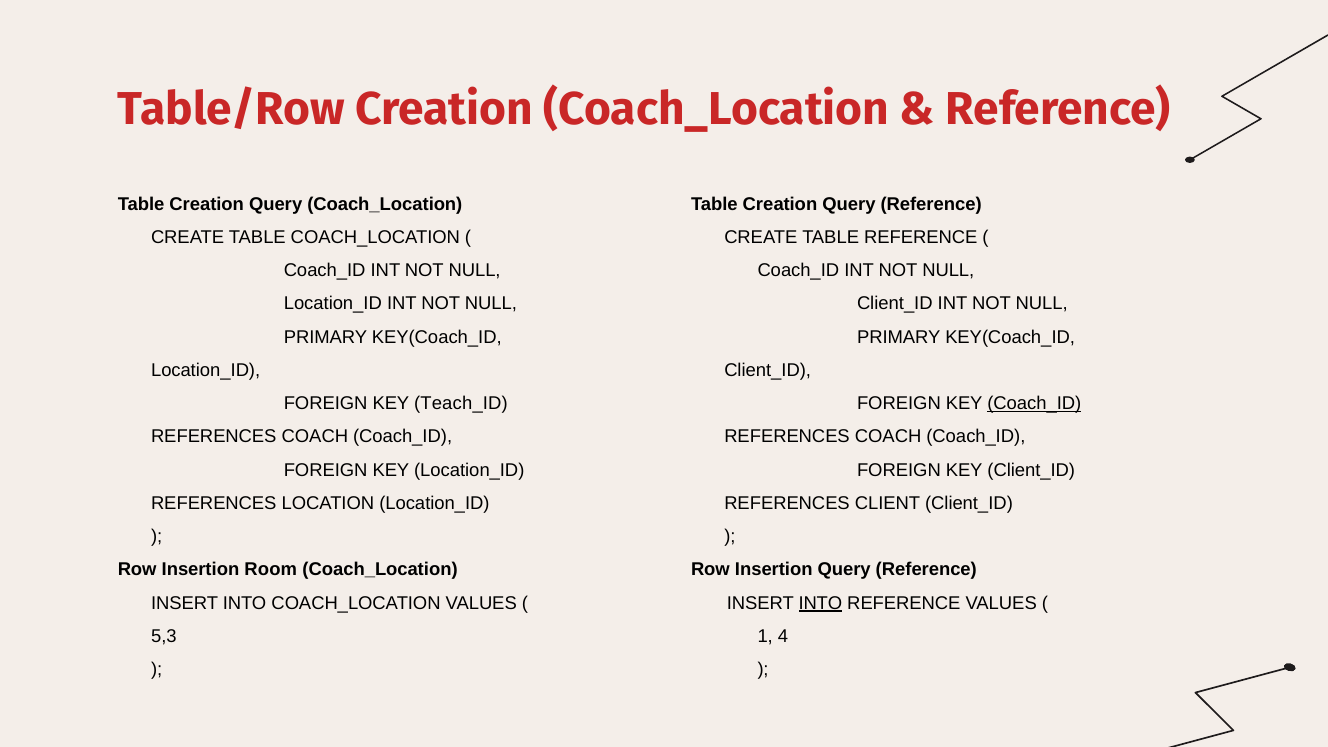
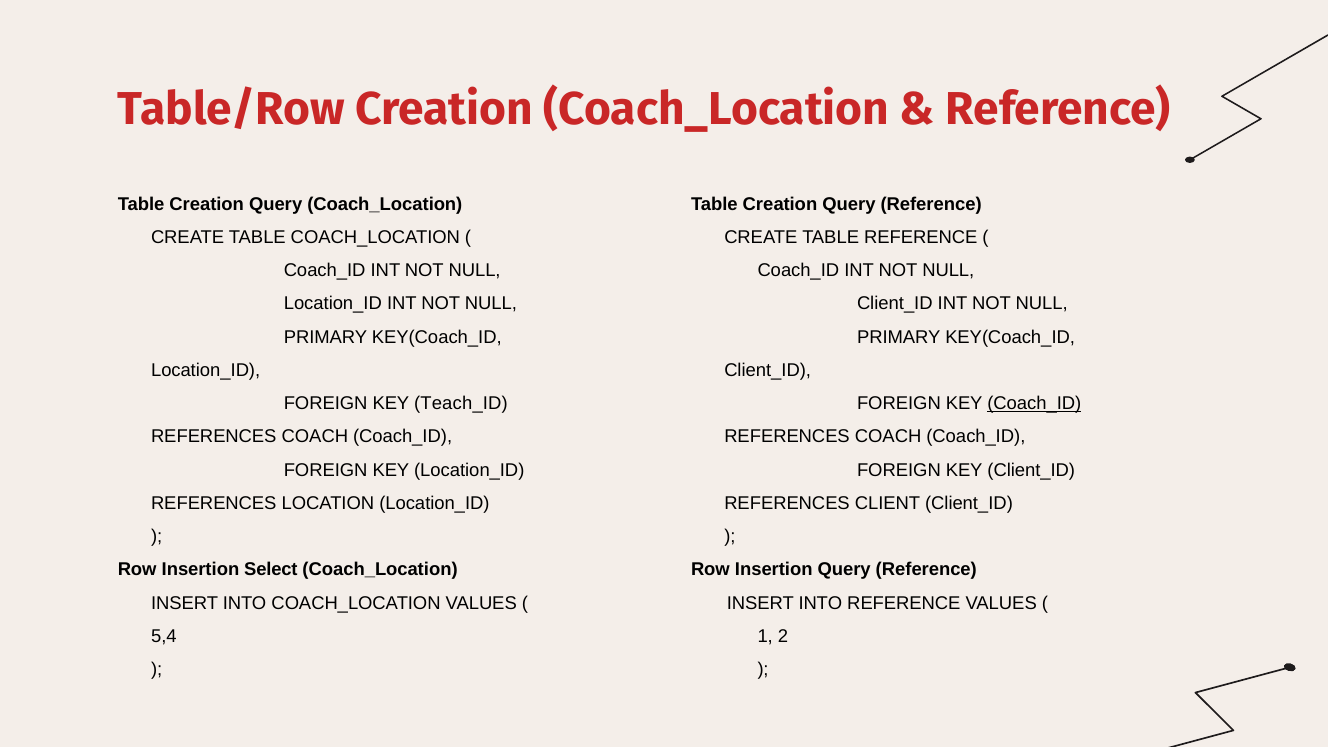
Room: Room -> Select (271, 570)
INTO underline: present -> none (820, 603)
5,3: 5,3 -> 5,4 (164, 636)
4: 4 -> 2 (783, 636)
